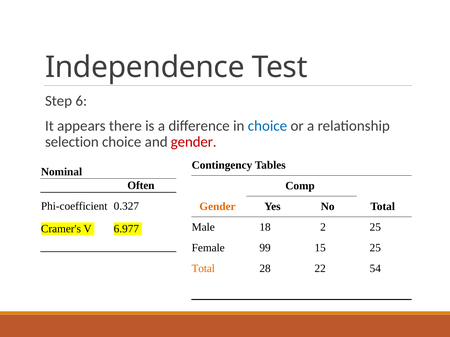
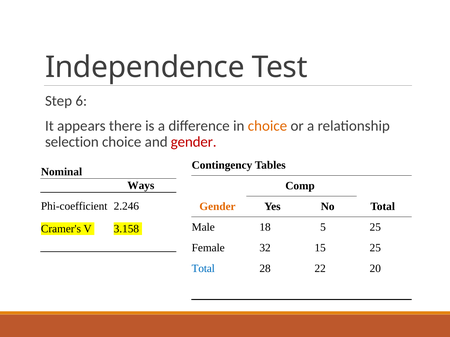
choice colour: blue -> orange (267, 126)
Often: Often -> Ways (141, 186)
0.327: 0.327 -> 2.246 (126, 206)
2: 2 -> 5 (323, 228)
6.977: 6.977 -> 3.158 (126, 229)
99: 99 -> 32 (265, 248)
Total colour: orange -> blue (203, 269)
54: 54 -> 20 (375, 269)
